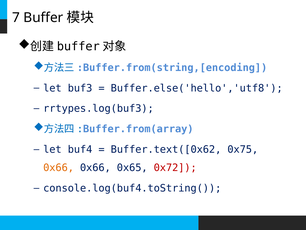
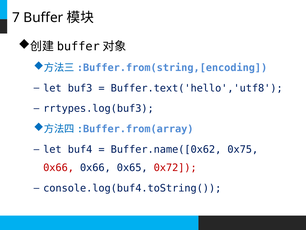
Buffer.else('hello','utf8: Buffer.else('hello','utf8 -> Buffer.text('hello','utf8 (197, 88)
Buffer.text([0x62: Buffer.text([0x62 -> Buffer.name([0x62 (166, 149)
0x66 colour: orange -> red (59, 167)
